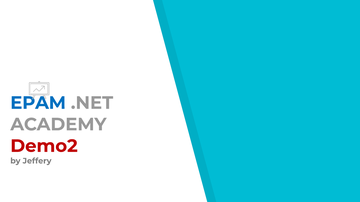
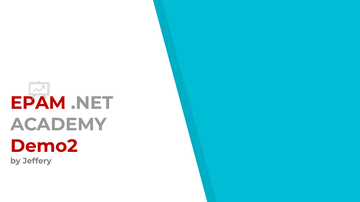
EPAM colour: blue -> red (38, 103)
